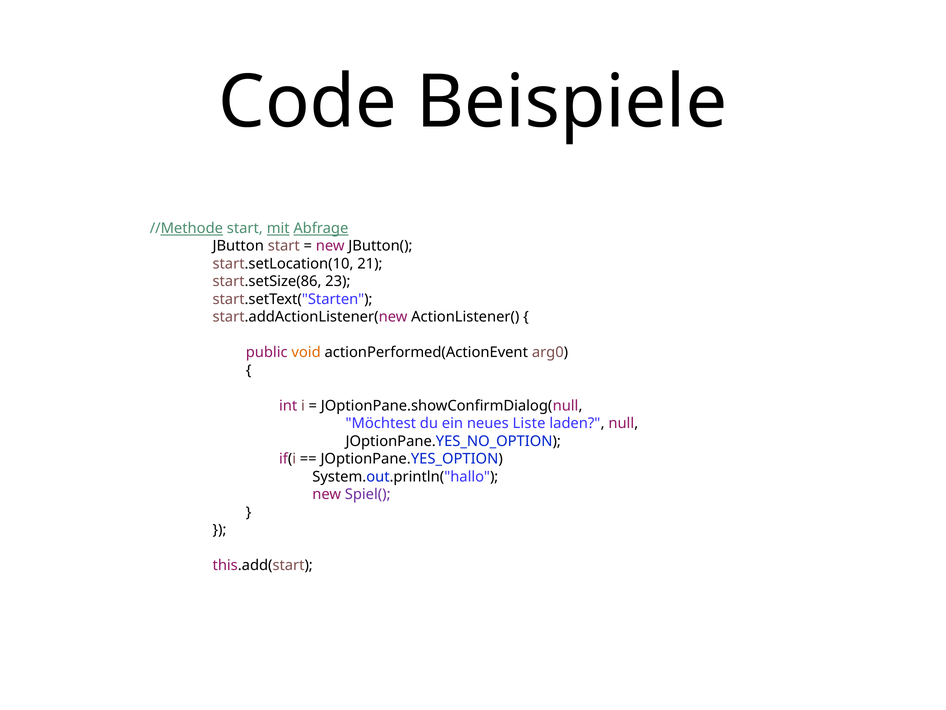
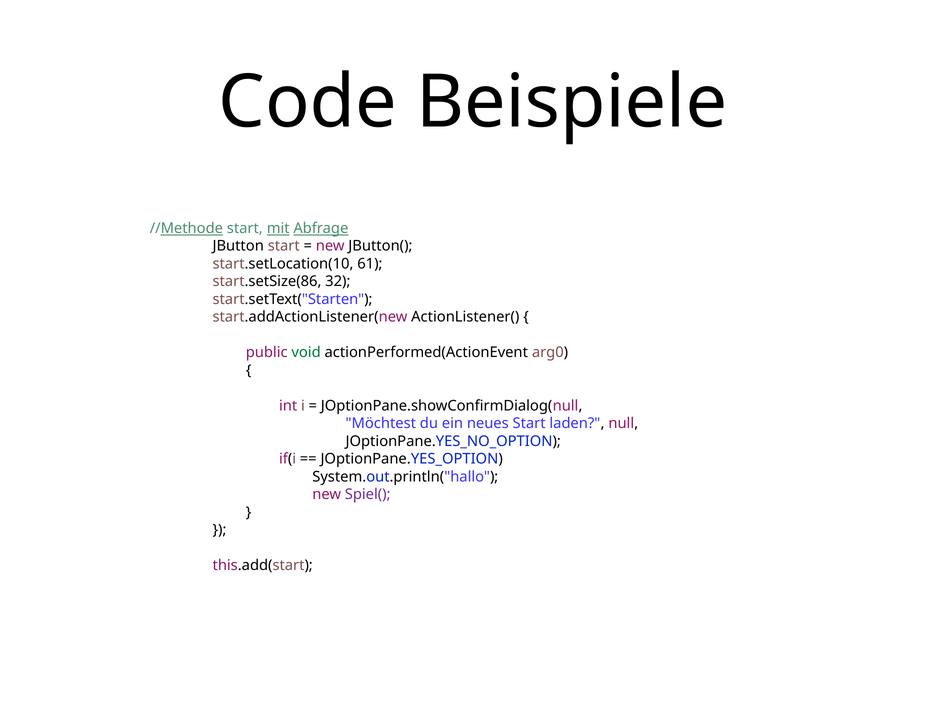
21: 21 -> 61 (370, 264)
23: 23 -> 32 (338, 281)
void colour: orange -> green (306, 352)
neues Liste: Liste -> Start (529, 423)
